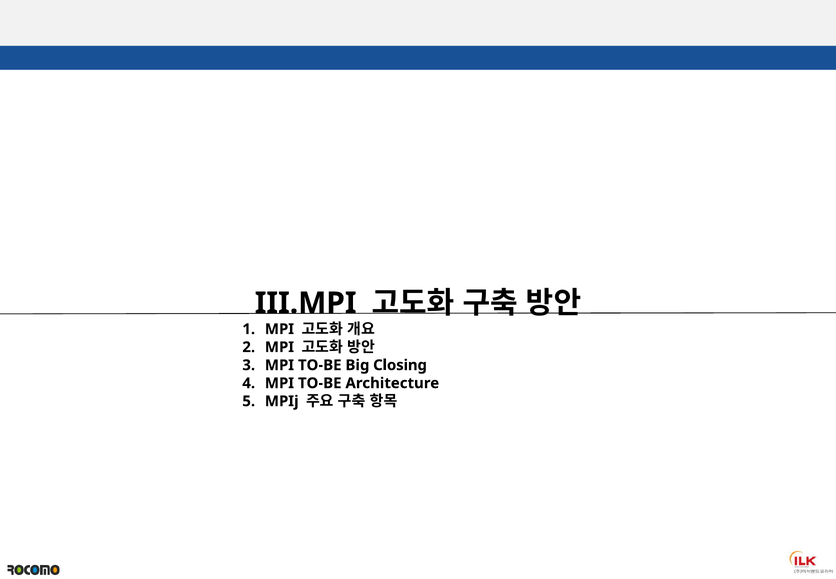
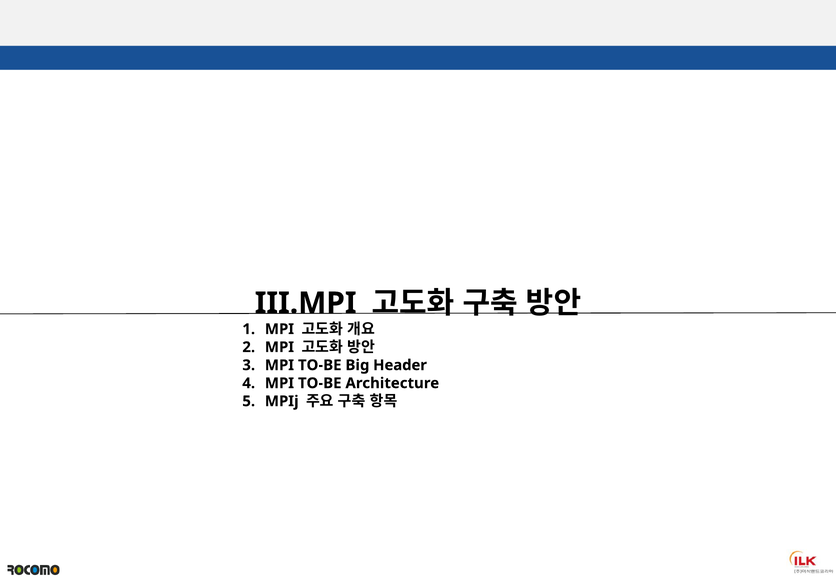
Closing: Closing -> Header (400, 365)
